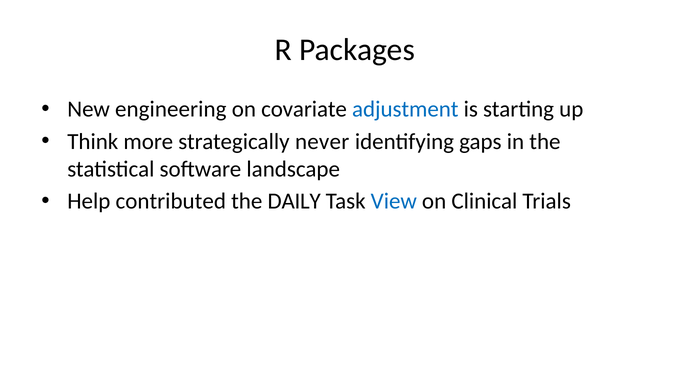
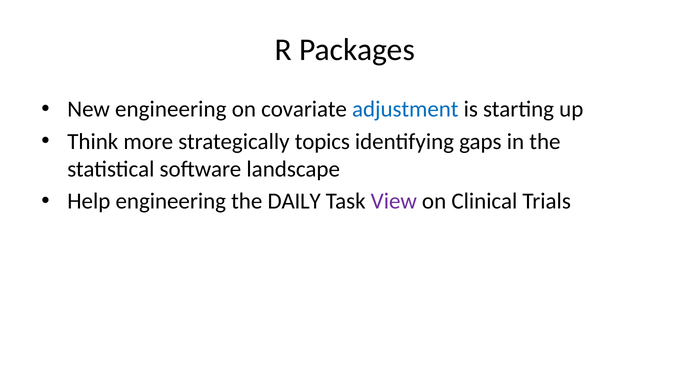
never: never -> topics (322, 142)
Help contributed: contributed -> engineering (171, 201)
View colour: blue -> purple (394, 201)
